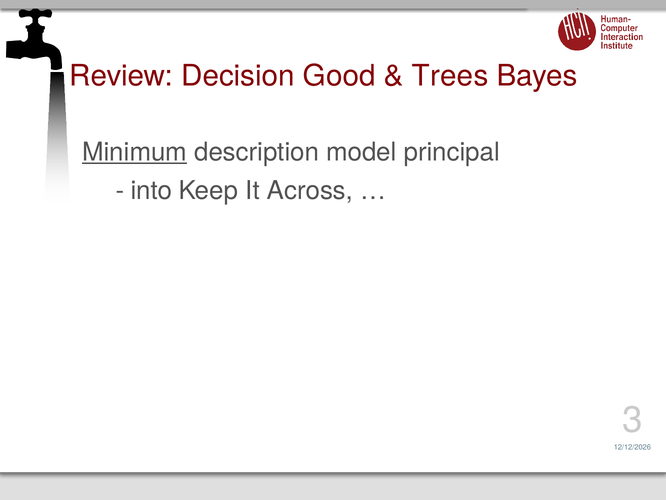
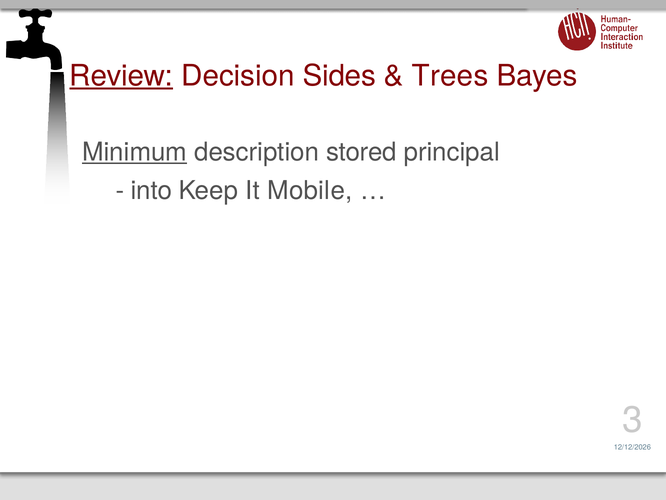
Review underline: none -> present (121, 76)
Good: Good -> Sides (339, 76)
model: model -> stored (361, 152)
Across: Across -> Mobile (310, 190)
